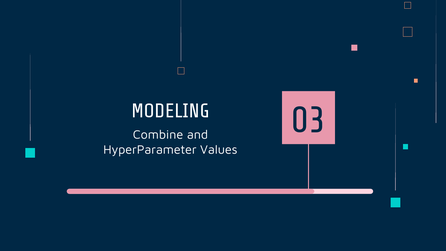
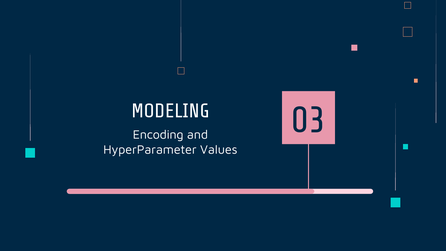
Combine: Combine -> Encoding (158, 135)
